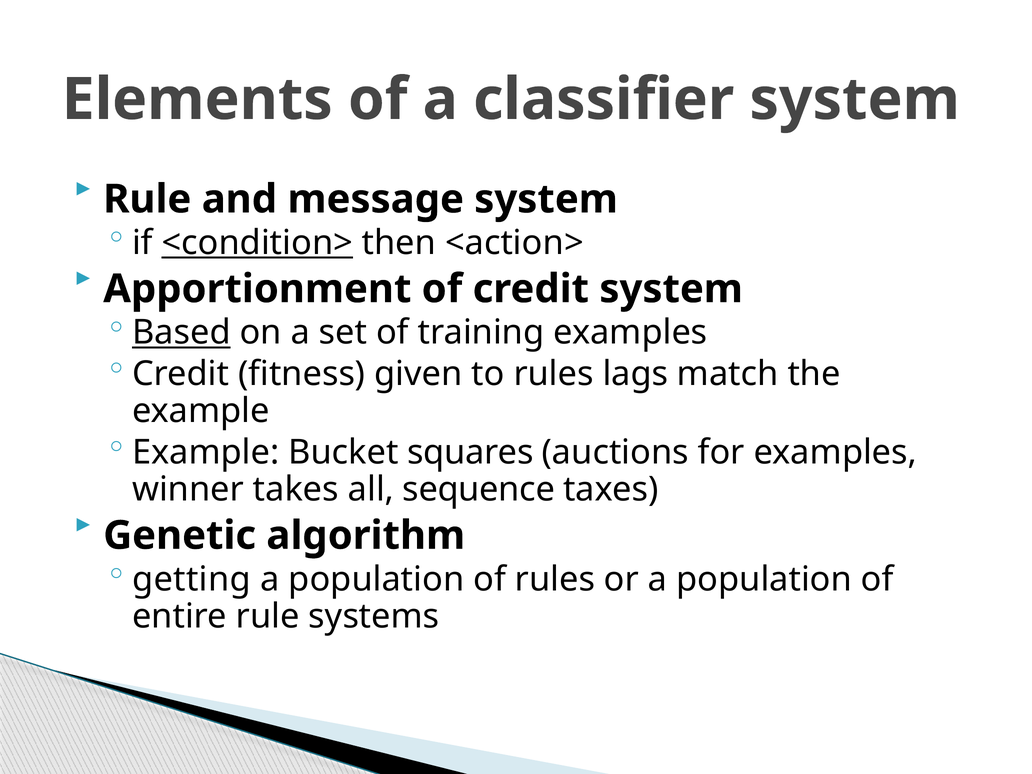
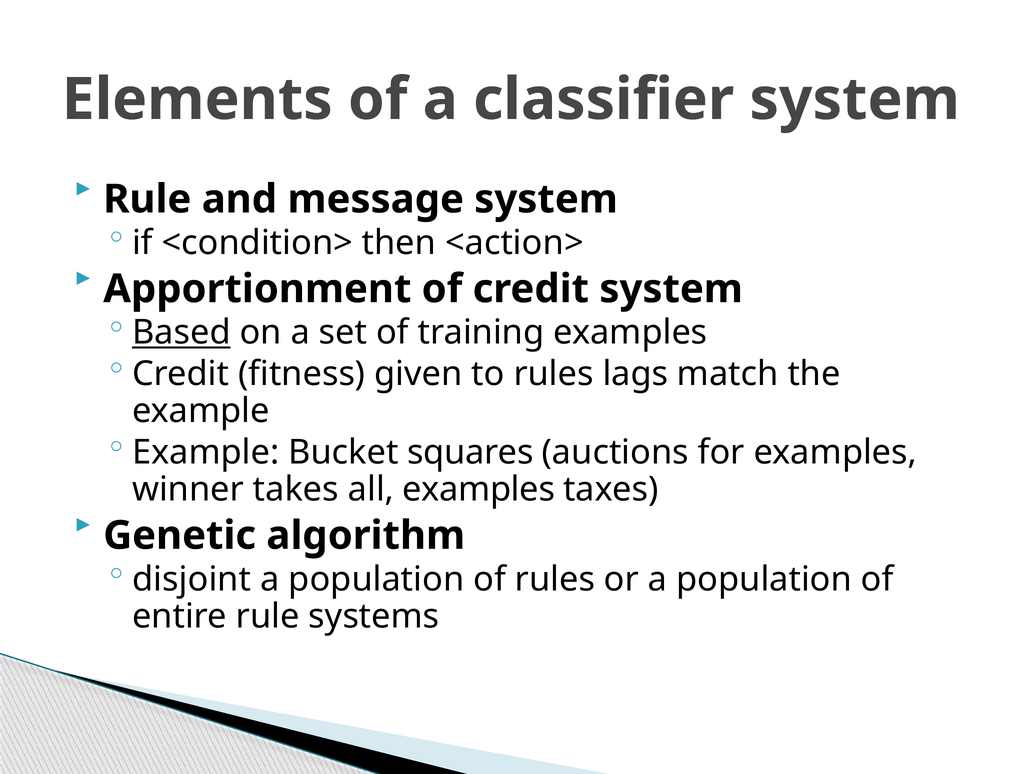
<condition> underline: present -> none (257, 243)
all sequence: sequence -> examples (479, 489)
getting: getting -> disjoint (192, 579)
